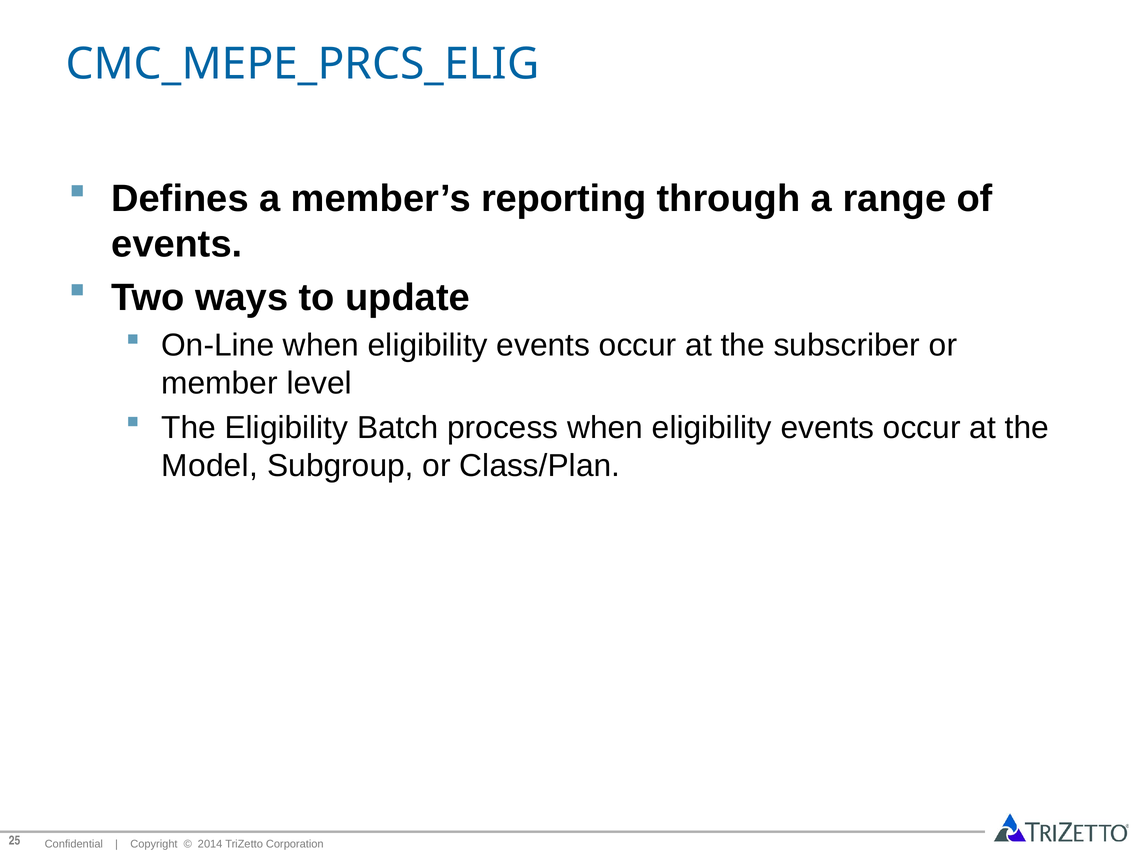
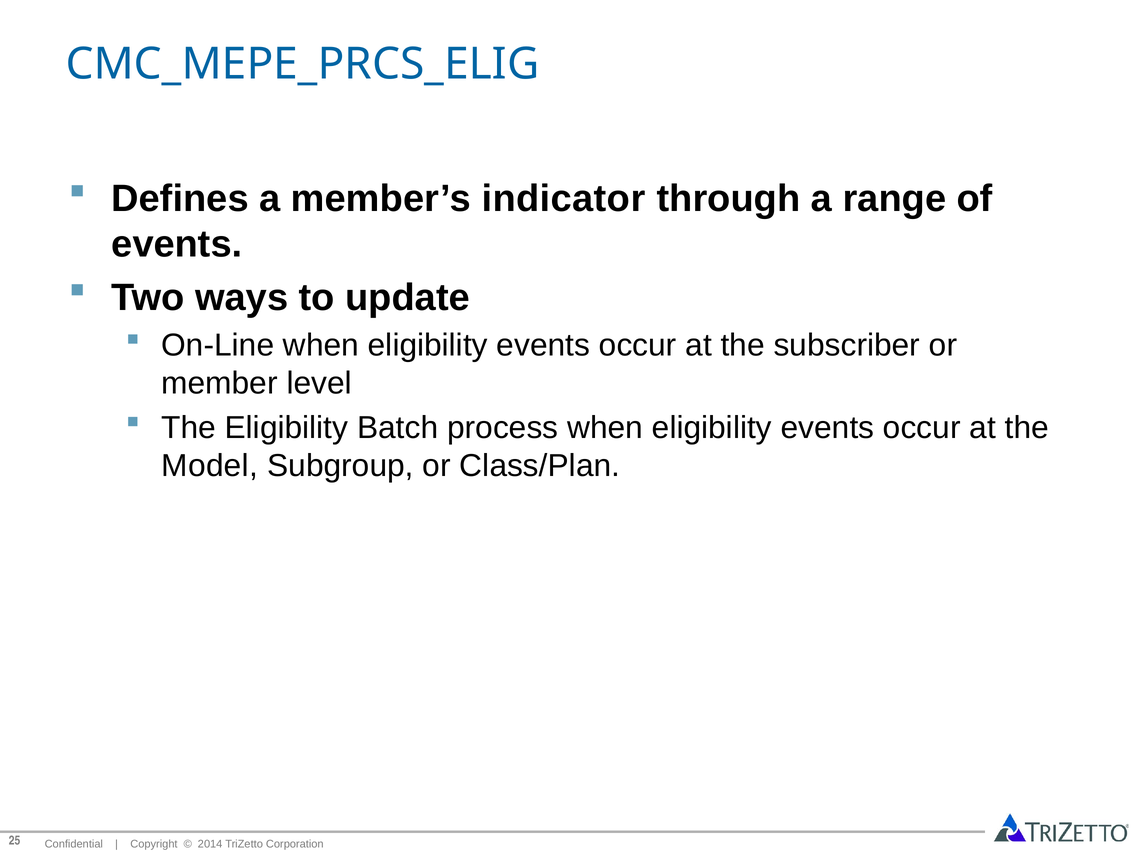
reporting: reporting -> indicator (564, 199)
